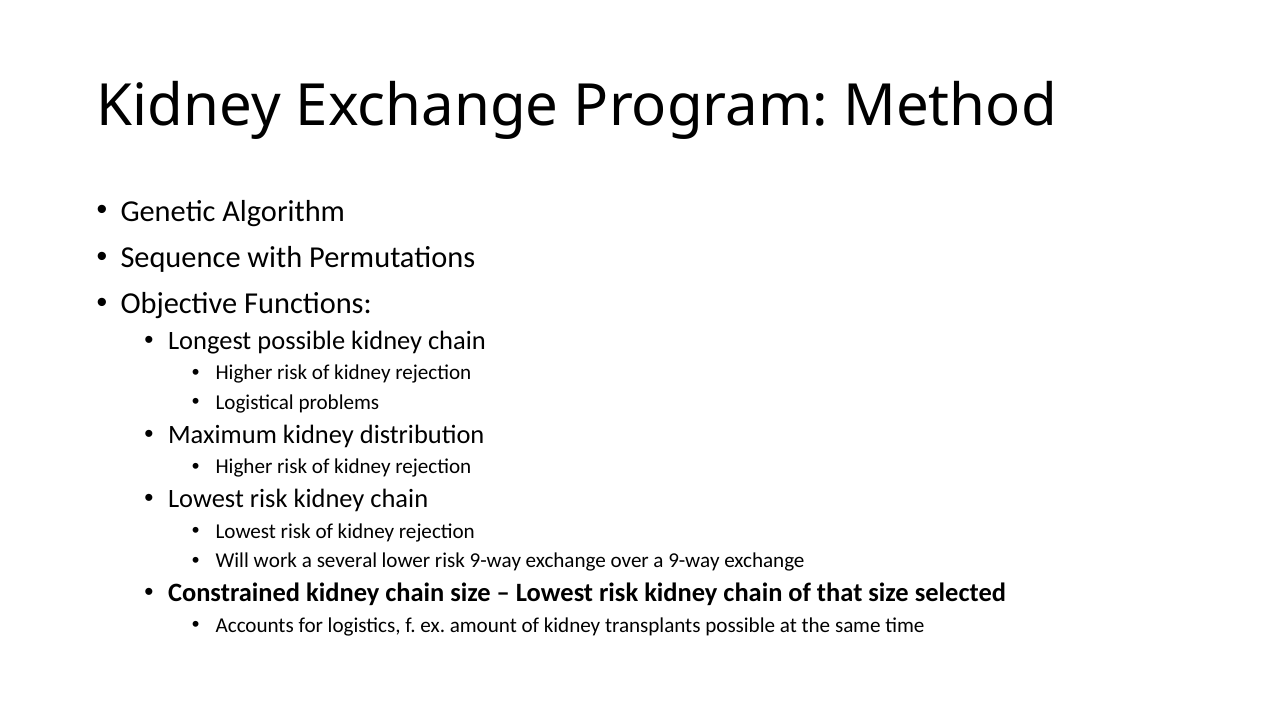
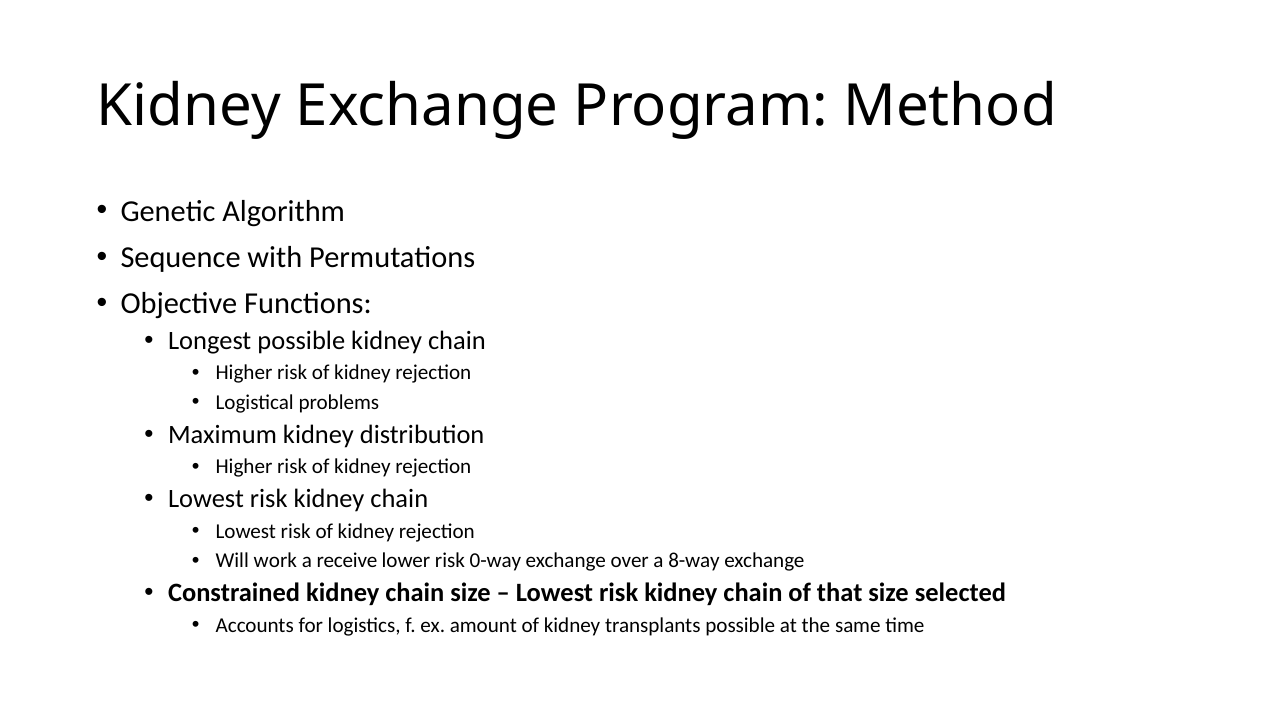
several: several -> receive (347, 561)
risk 9-way: 9-way -> 0-way (495, 561)
a 9-way: 9-way -> 8-way (694, 561)
